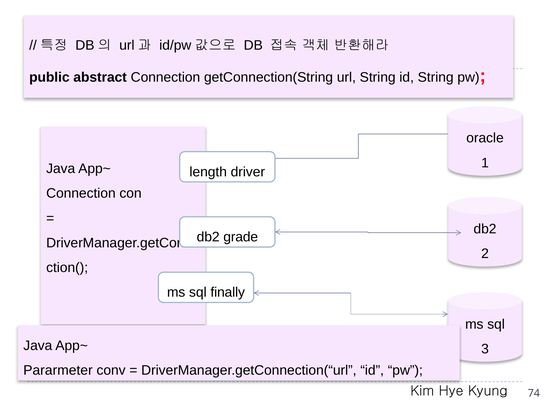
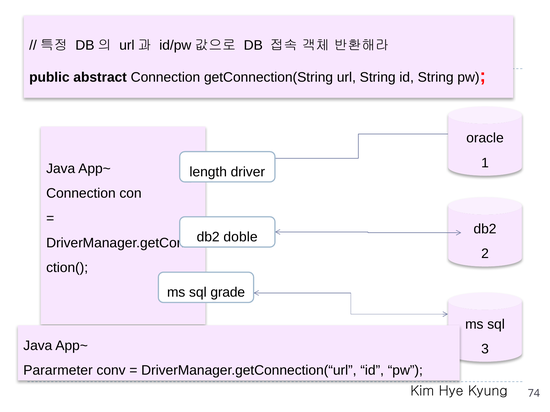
grade: grade -> doble (241, 237)
finally: finally -> grade (228, 293)
